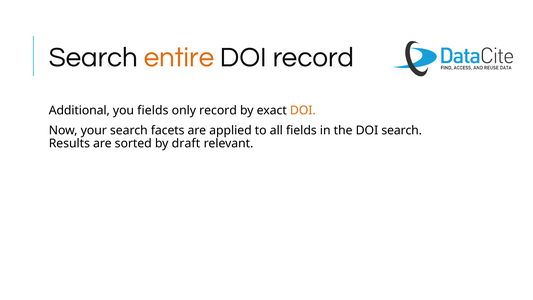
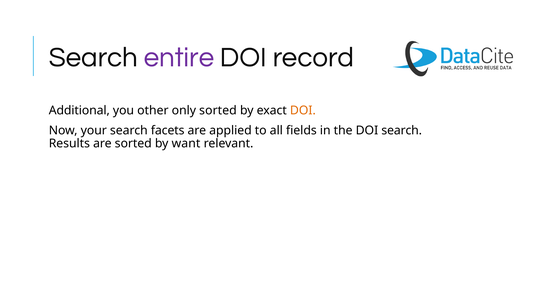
entire colour: orange -> purple (179, 57)
you fields: fields -> other (153, 110)
only record: record -> sorted (218, 110)
draft: draft -> want (186, 143)
